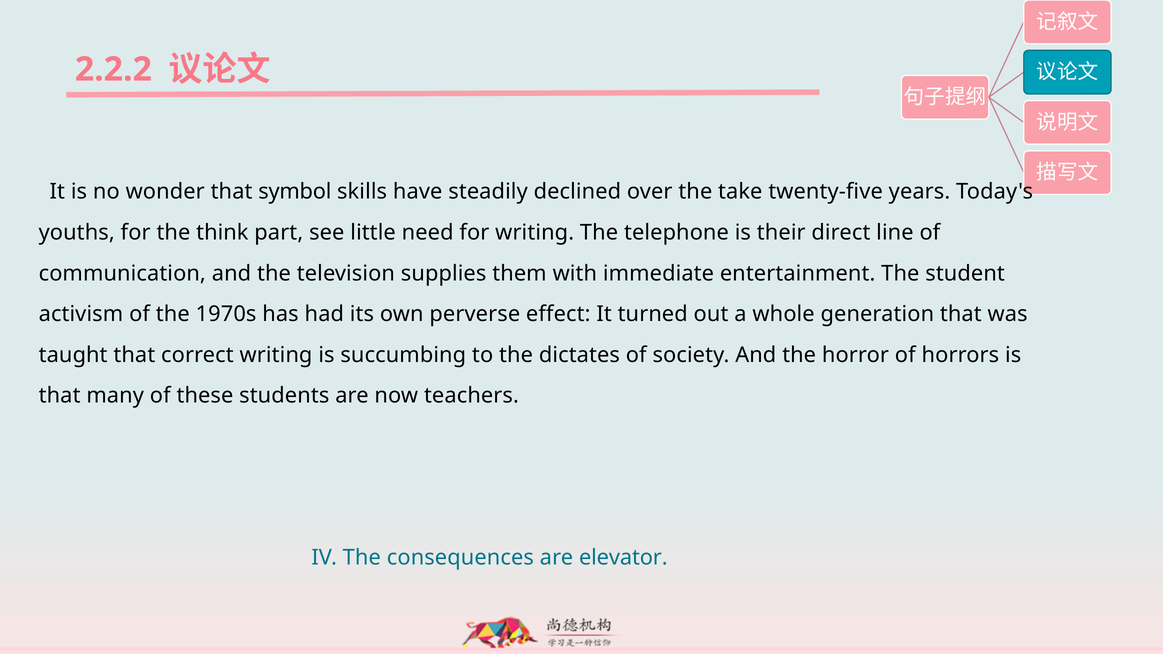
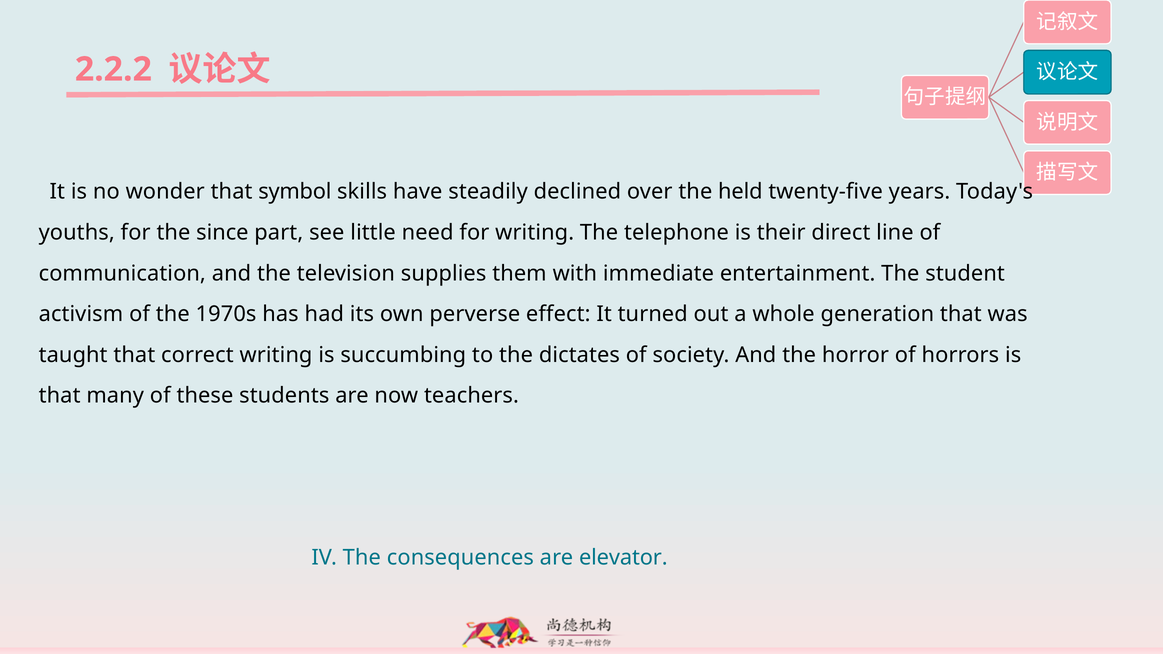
take: take -> held (740, 192)
think: think -> since (222, 233)
